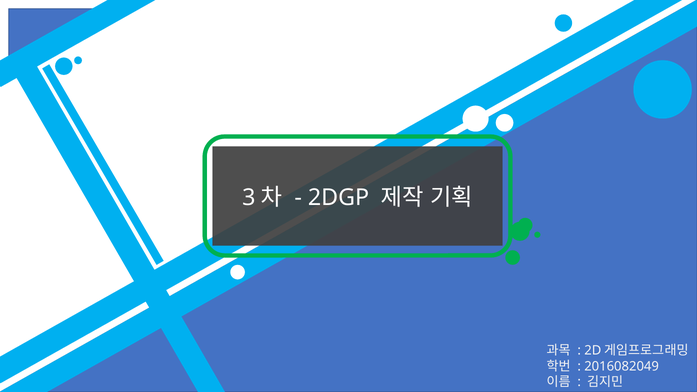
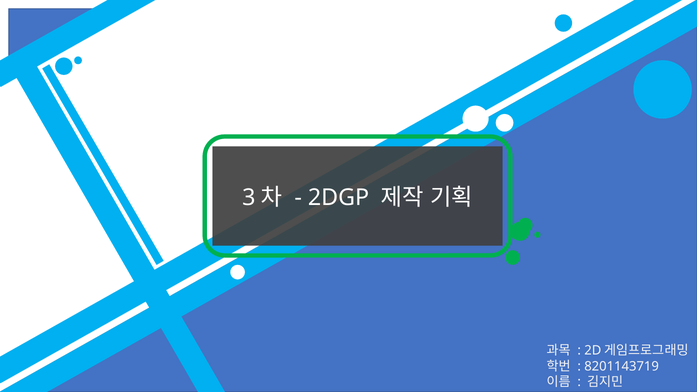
2016082049: 2016082049 -> 8201143719 (622, 366)
